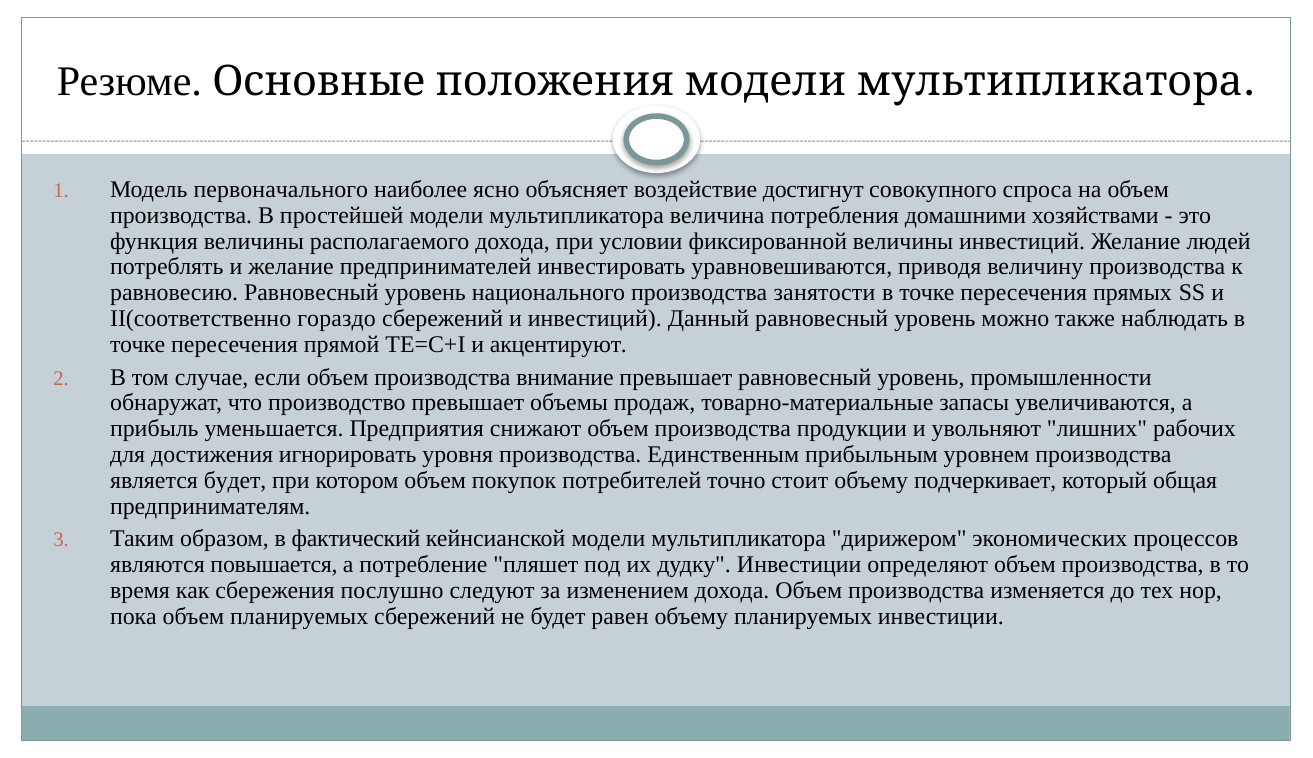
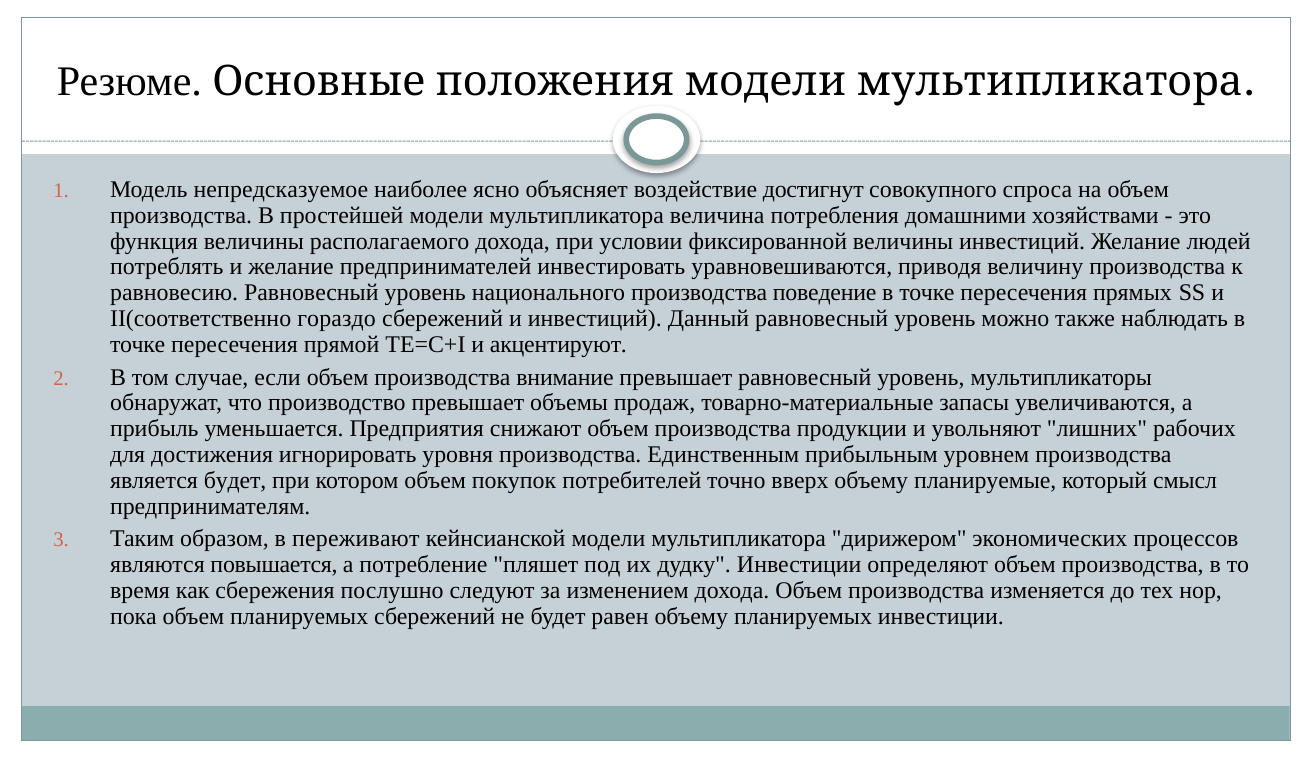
первоначального: первоначального -> непредсказуемое (281, 190)
занятости: занятости -> поведение (825, 293)
промышленности: промышленности -> мультипликаторы (1061, 377)
стоит: стоит -> вверх (800, 480)
подчеркивает: подчеркивает -> планируемые (985, 480)
общая: общая -> смысл (1185, 480)
фактический: фактический -> переживают (356, 539)
